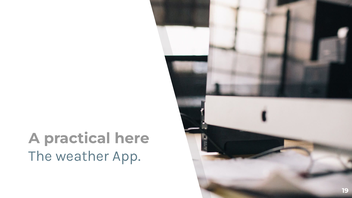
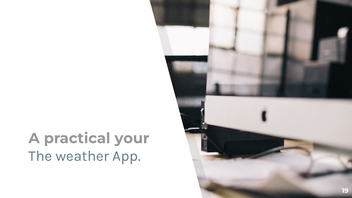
here: here -> your (132, 138)
